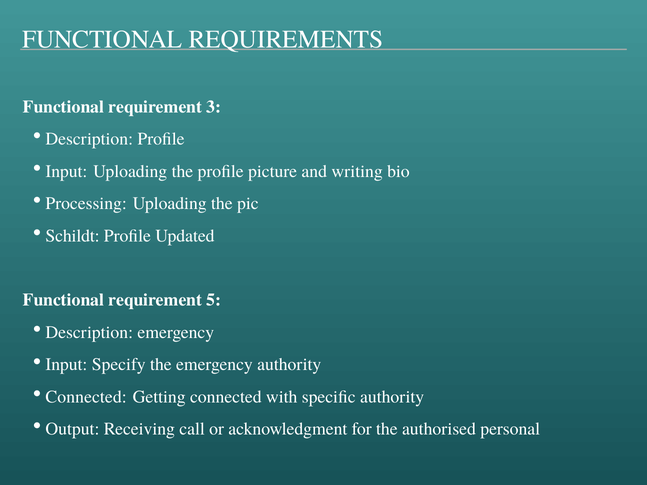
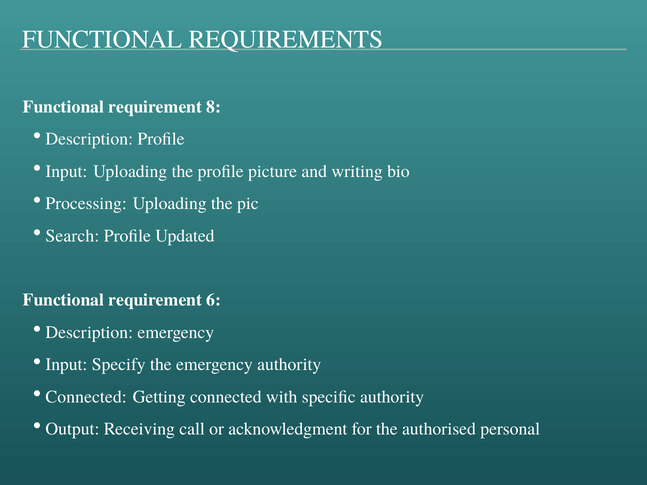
3: 3 -> 8 (214, 107)
Schildt: Schildt -> Search (72, 236)
5: 5 -> 6 (214, 300)
